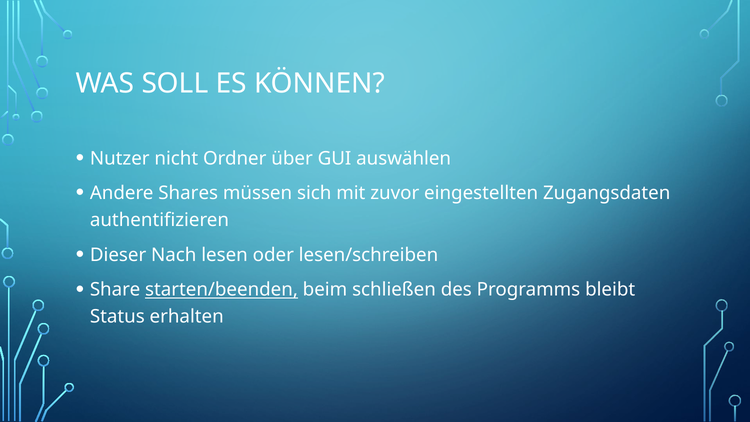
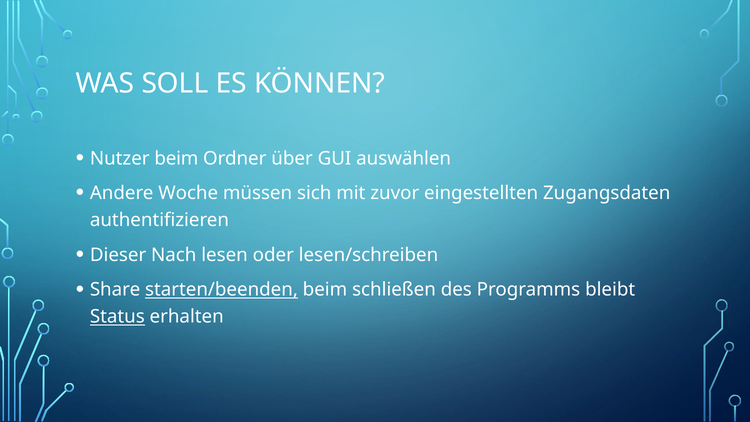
Nutzer nicht: nicht -> beim (176, 158)
Shares: Shares -> Woche (188, 193)
Status underline: none -> present (117, 317)
